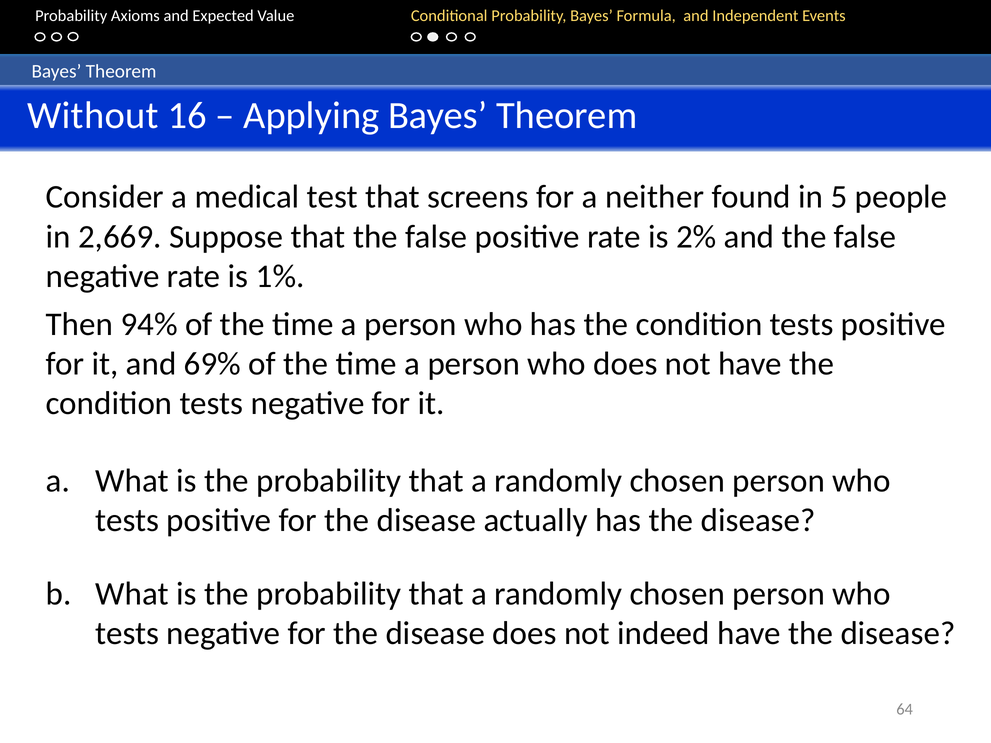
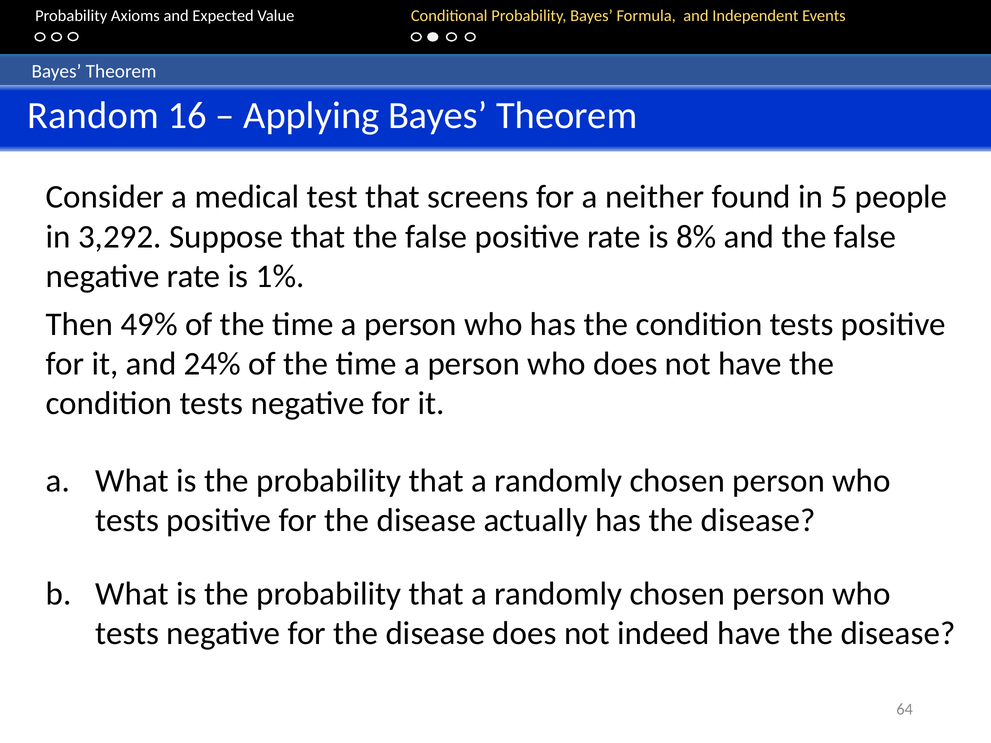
Without: Without -> Random (93, 116)
2,669: 2,669 -> 3,292 (120, 237)
2%: 2% -> 8% (696, 237)
94%: 94% -> 49% (149, 324)
69%: 69% -> 24% (212, 364)
